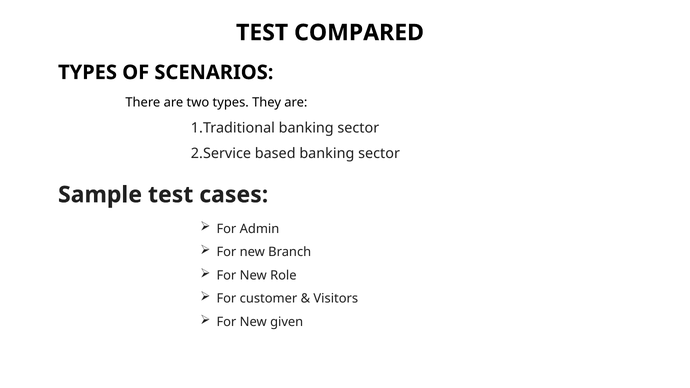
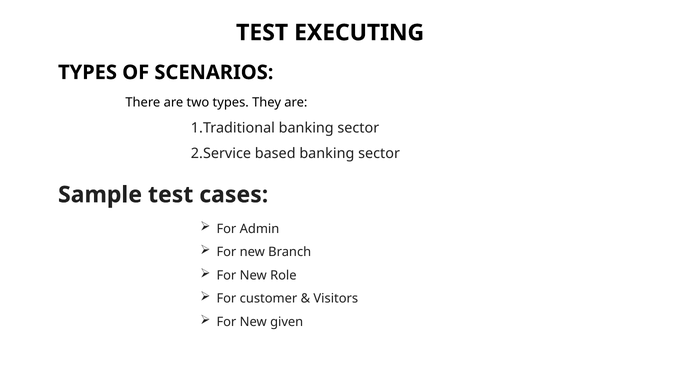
COMPARED: COMPARED -> EXECUTING (359, 33)
